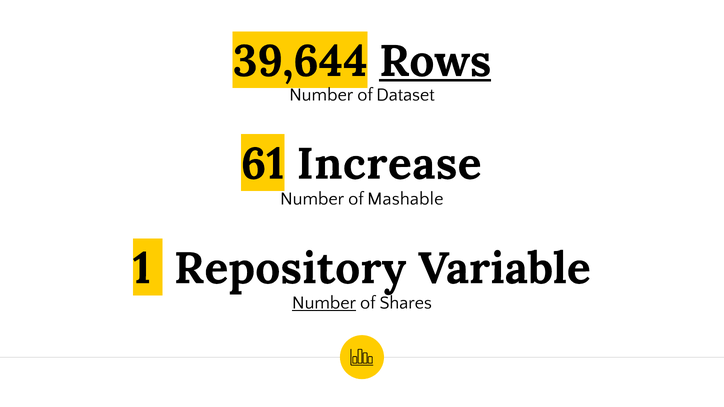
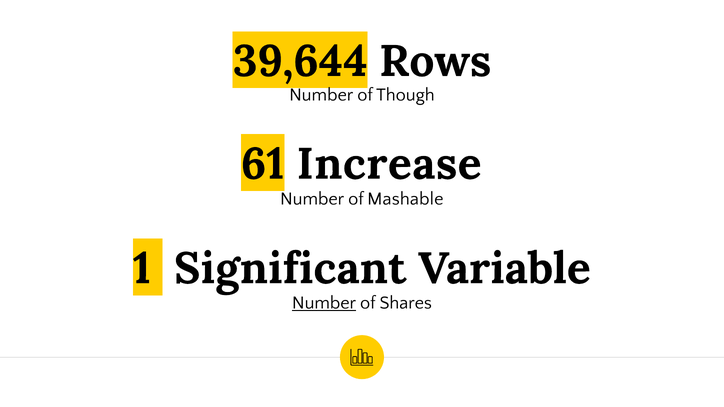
Rows underline: present -> none (435, 61)
Dataset: Dataset -> Though (405, 95)
Repository: Repository -> Significant (290, 269)
